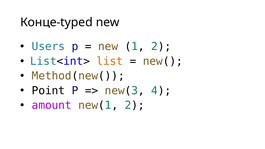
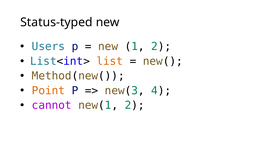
Конце-typed: Конце-typed -> Status-typed (56, 22)
Point colour: black -> orange (48, 91)
amount: amount -> cannot (52, 105)
